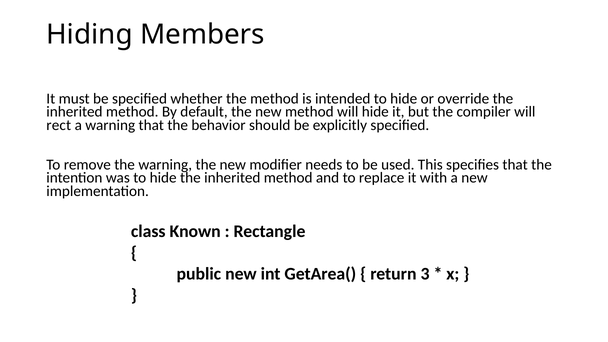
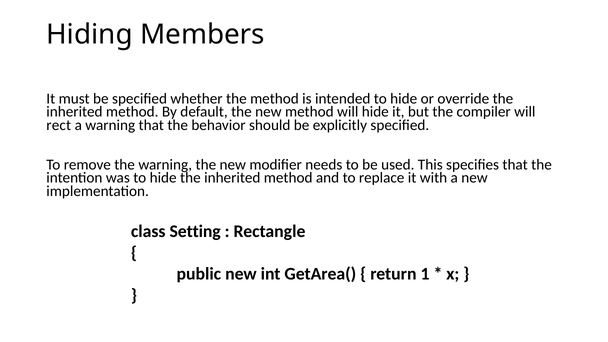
Known: Known -> Setting (195, 231)
3: 3 -> 1 (425, 274)
